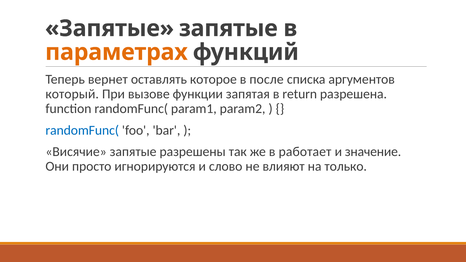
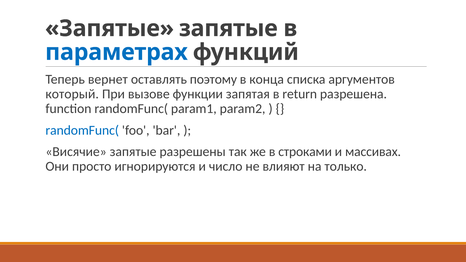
параметрах colour: orange -> blue (116, 52)
которое: которое -> поэтому (213, 80)
после: после -> конца (267, 80)
работает: работает -> строками (305, 152)
значение: значение -> массивах (373, 152)
слово: слово -> число (226, 166)
